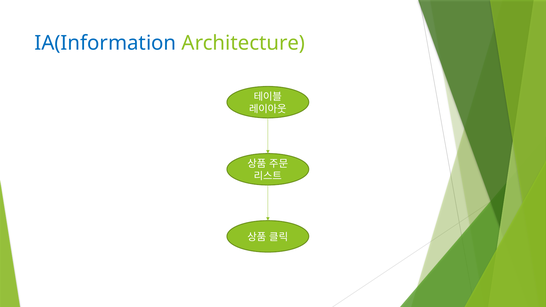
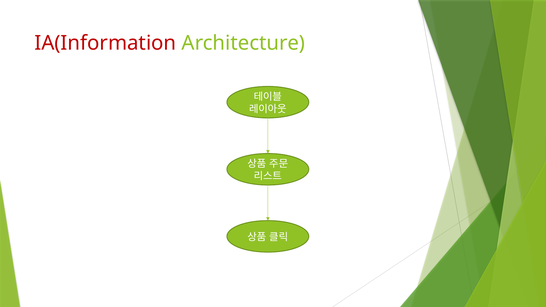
IA(Information colour: blue -> red (105, 43)
